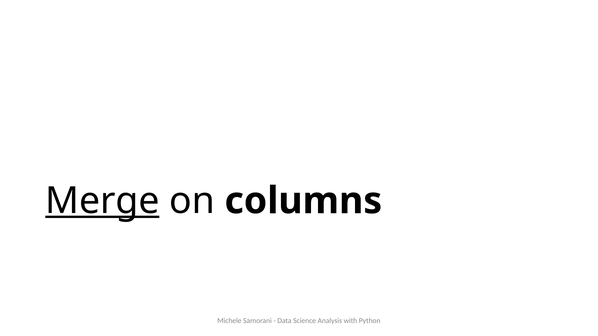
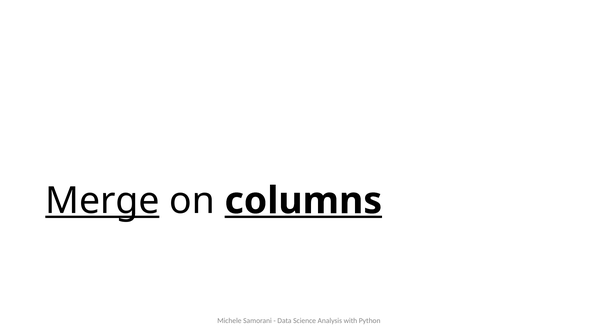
columns underline: none -> present (303, 201)
